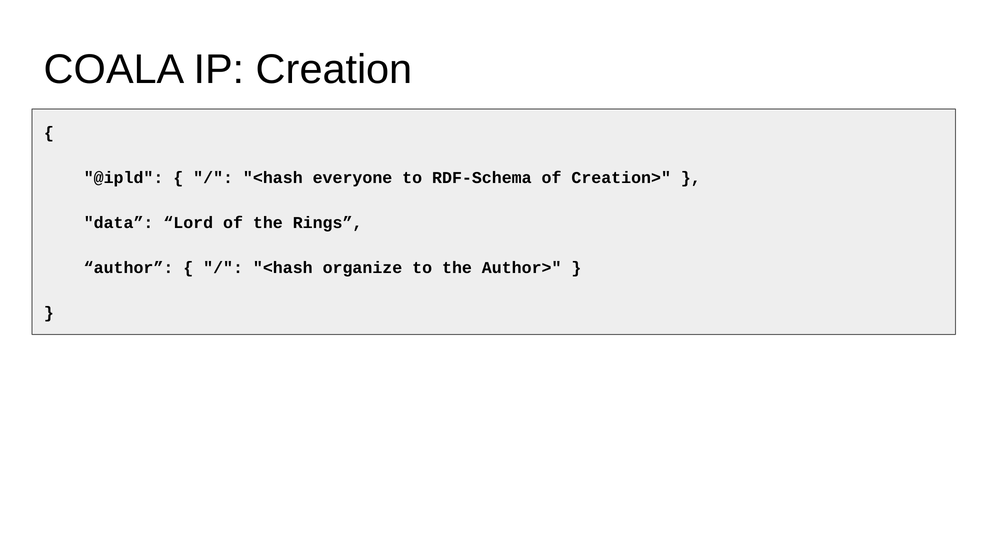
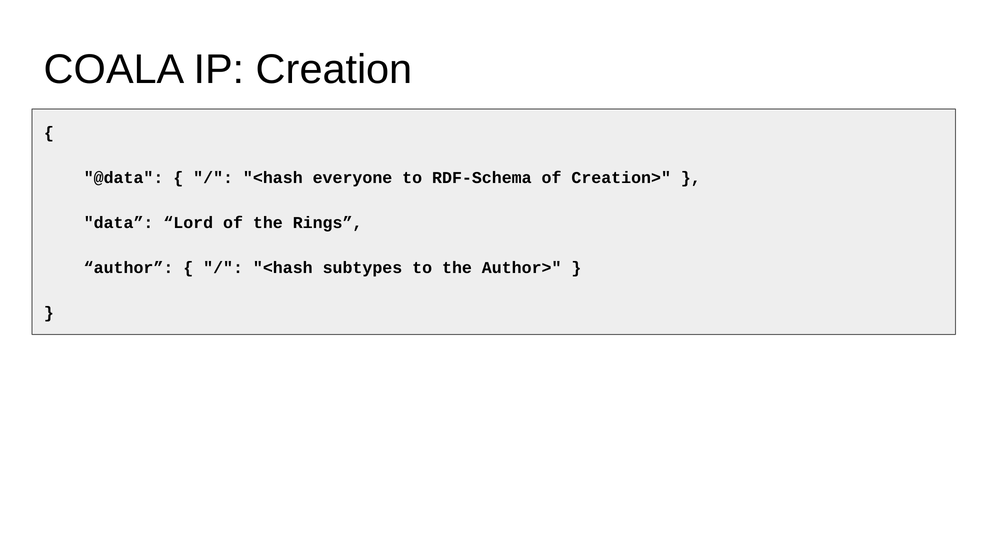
@ipld: @ipld -> @data (124, 178)
organize: organize -> subtypes (362, 268)
